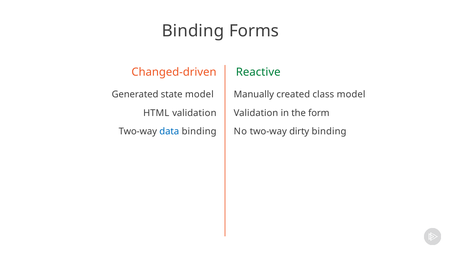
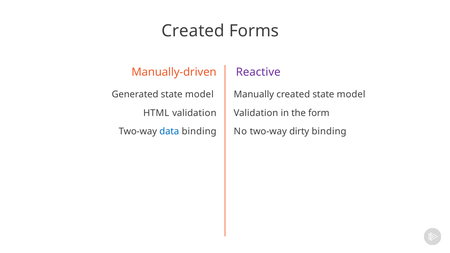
Binding: Binding -> Created (193, 31)
Changed-driven: Changed-driven -> Manually-driven (174, 72)
Reactive colour: green -> purple (258, 72)
created class: class -> state (323, 94)
